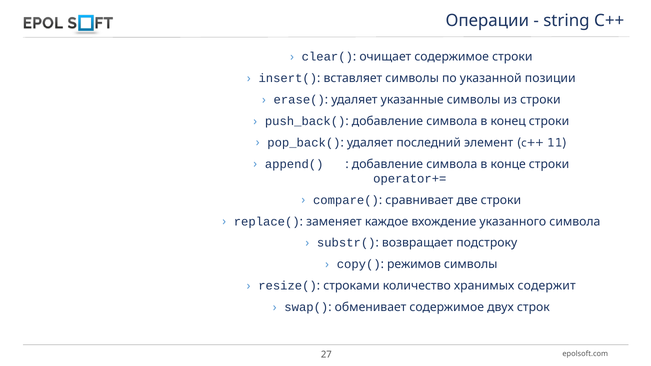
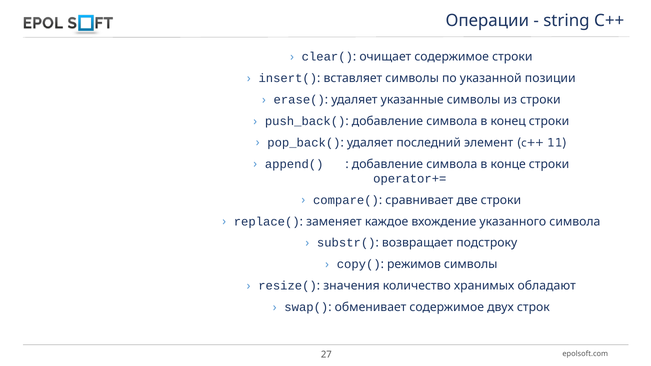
строками: строками -> значения (351, 286)
содержит: содержит -> обладают (547, 286)
